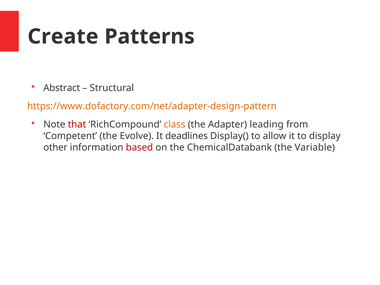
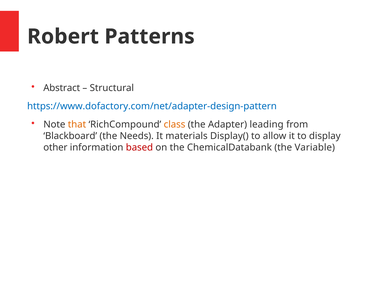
Create: Create -> Robert (63, 37)
https://www.dofactory.com/net/adapter-design-pattern colour: orange -> blue (152, 106)
that colour: red -> orange (77, 124)
Competent: Competent -> Blackboard (70, 136)
Evolve: Evolve -> Needs (137, 136)
deadlines: deadlines -> materials (187, 136)
